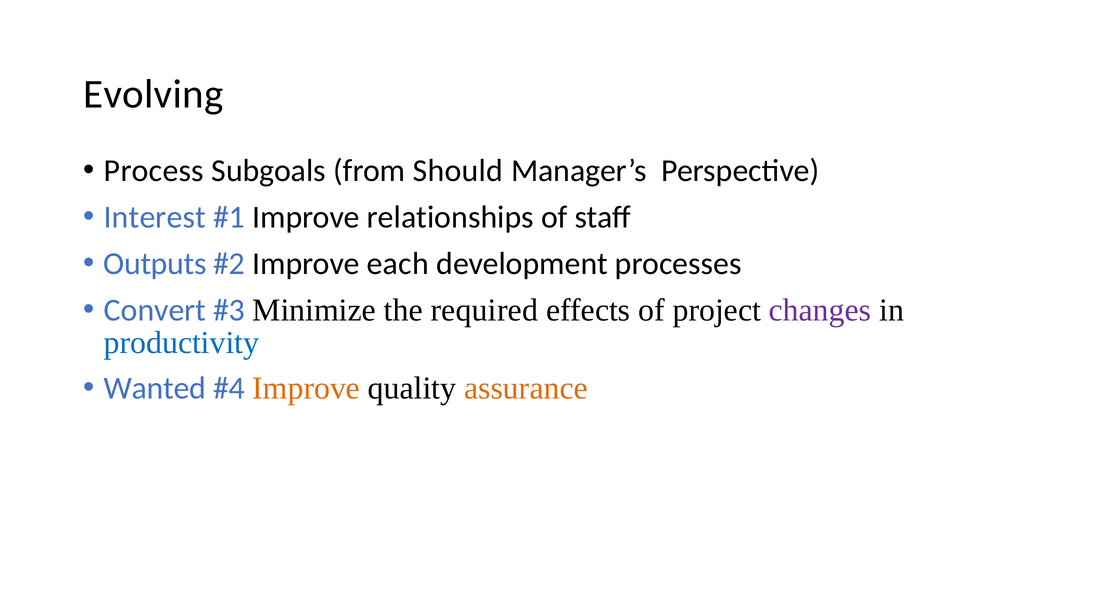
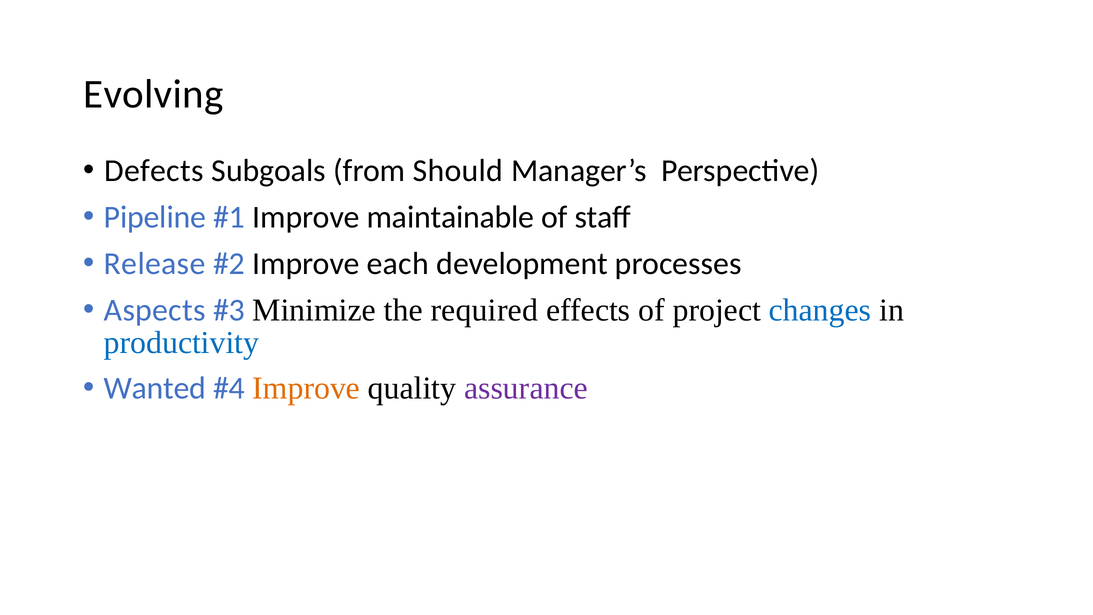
Process: Process -> Defects (154, 171)
Interest: Interest -> Pipeline (155, 217)
relationships: relationships -> maintainable (450, 217)
Outputs: Outputs -> Release (155, 264)
Convert: Convert -> Aspects (155, 310)
changes colour: purple -> blue (820, 310)
assurance colour: orange -> purple (526, 388)
